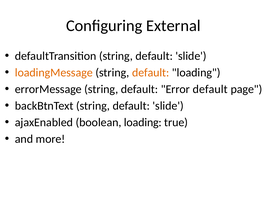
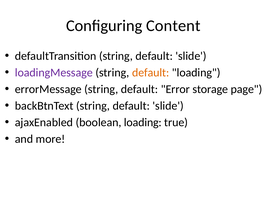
External: External -> Content (173, 26)
loadingMessage colour: orange -> purple (54, 73)
Error default: default -> storage (210, 89)
